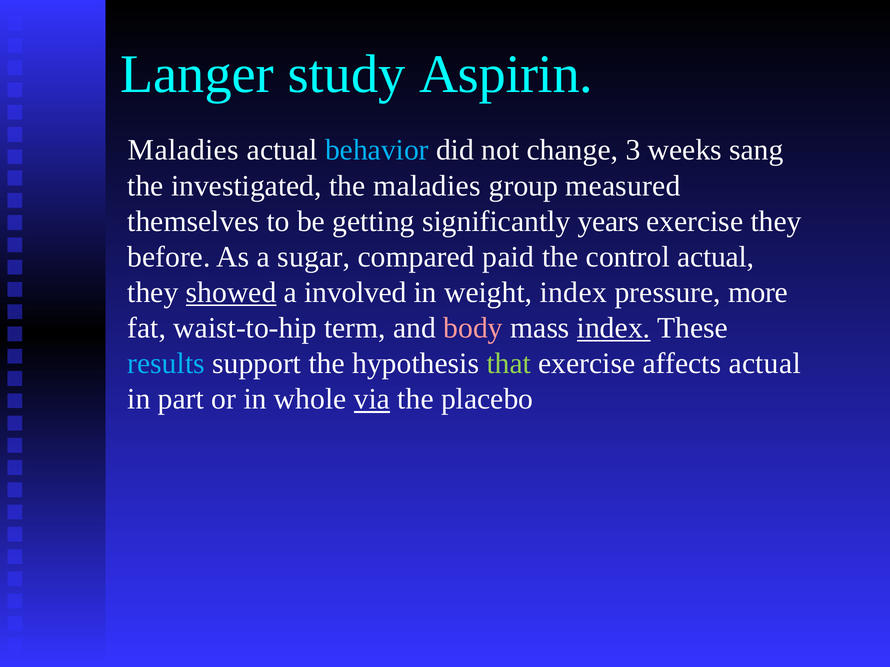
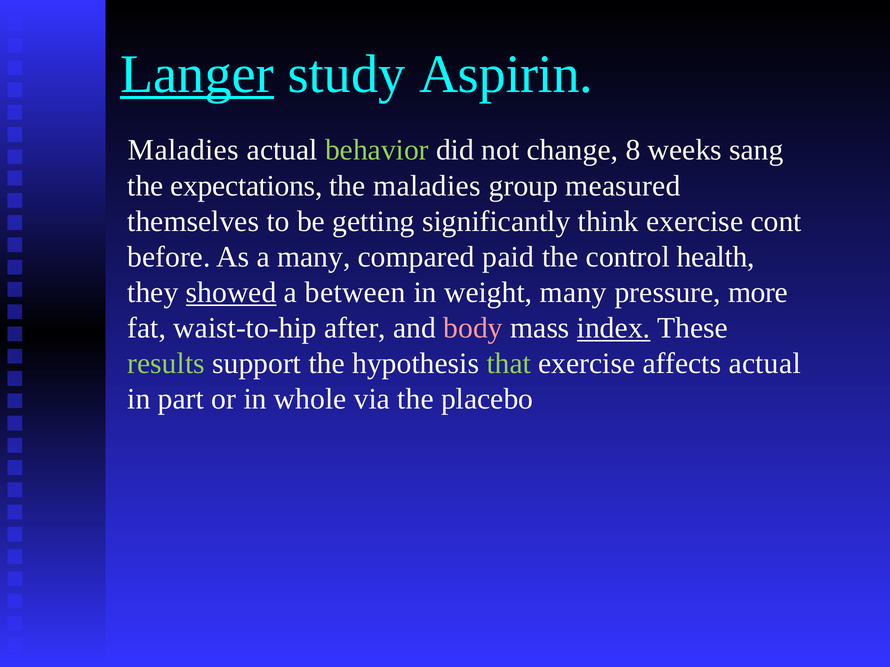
Langer underline: none -> present (197, 74)
behavior colour: light blue -> light green (377, 150)
3: 3 -> 8 (633, 150)
investigated: investigated -> expectations (246, 186)
years: years -> think (608, 222)
exercise they: they -> cont (776, 222)
a sugar: sugar -> many (314, 257)
control actual: actual -> health (716, 257)
involved: involved -> between (355, 293)
weight index: index -> many (573, 293)
term: term -> after (355, 328)
results colour: light blue -> light green (166, 364)
via underline: present -> none (372, 400)
